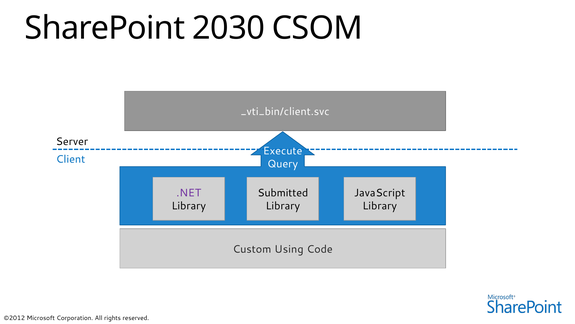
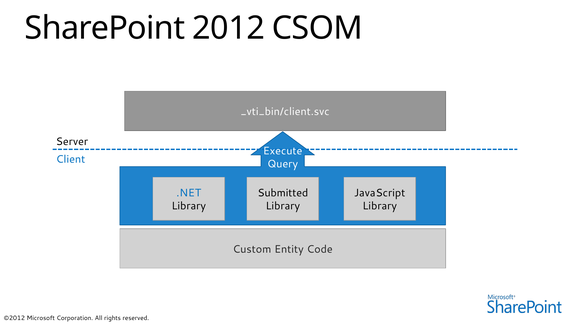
2030: 2030 -> 2012 (229, 28)
.NET colour: purple -> blue (189, 193)
Using: Using -> Entity (289, 249)
